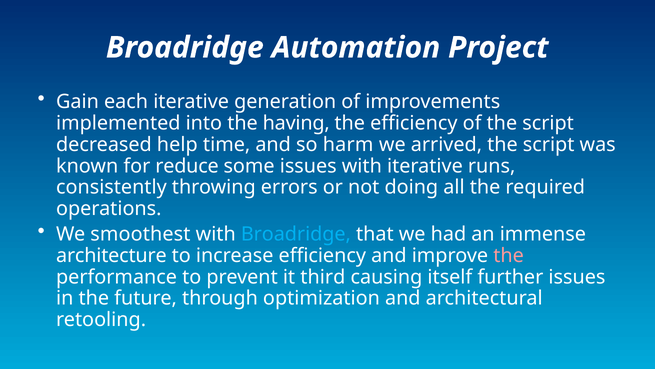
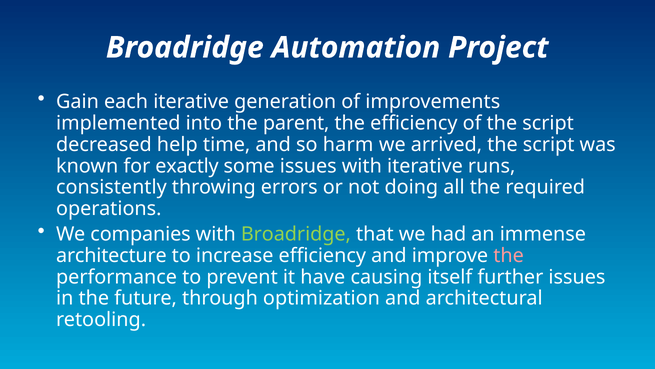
having: having -> parent (296, 123)
reduce: reduce -> exactly (187, 166)
smoothest: smoothest -> companies (141, 234)
Broadridge colour: light blue -> light green (296, 234)
third: third -> have (323, 277)
